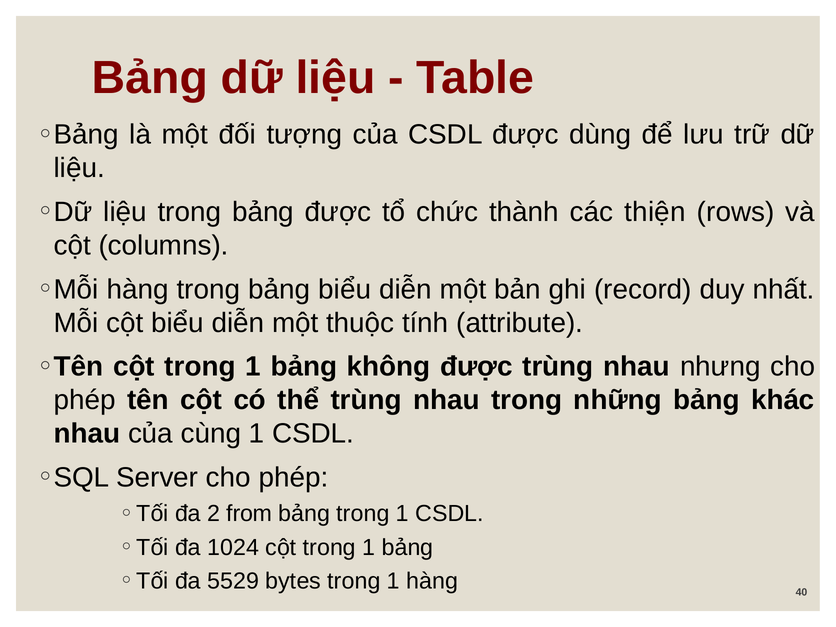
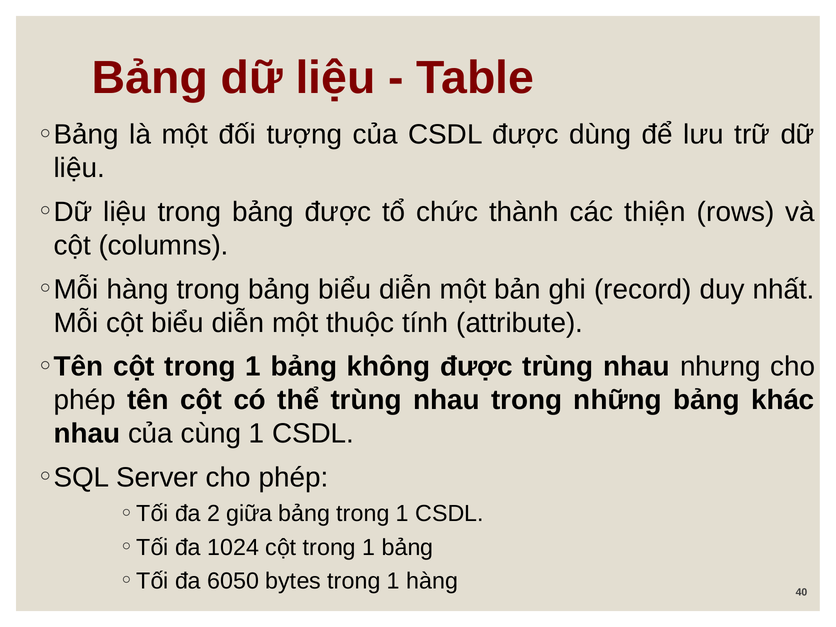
from: from -> giữa (249, 514)
5529: 5529 -> 6050 (233, 581)
